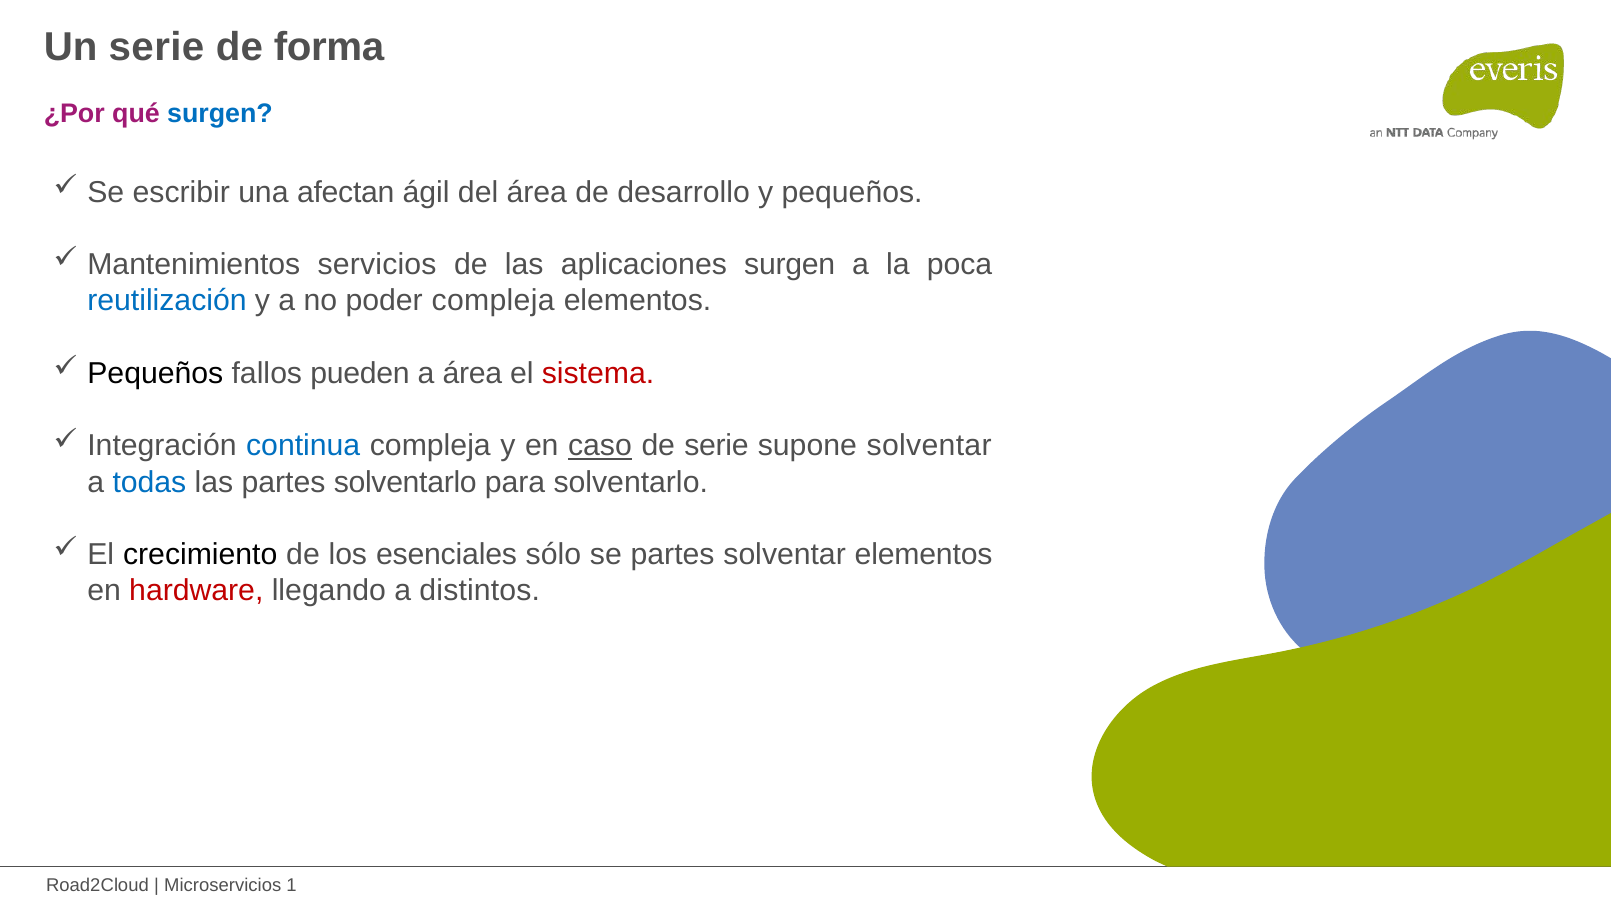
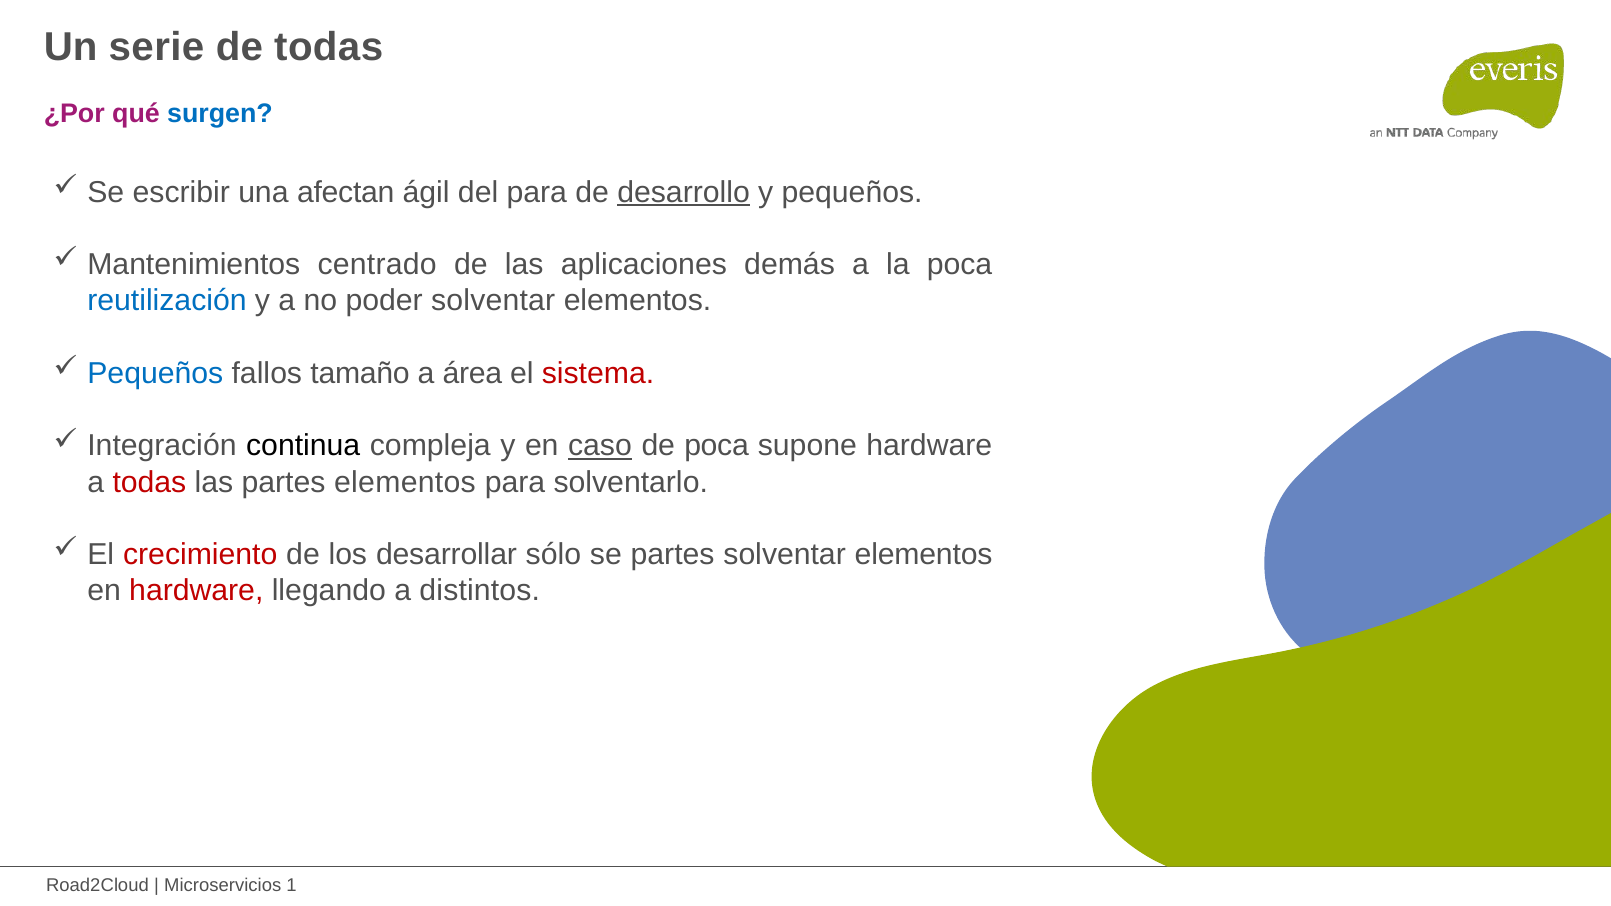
de forma: forma -> todas (329, 47)
del área: área -> para (537, 192)
desarrollo underline: none -> present (684, 192)
servicios: servicios -> centrado (377, 265)
aplicaciones surgen: surgen -> demás (790, 265)
poder compleja: compleja -> solventar (493, 301)
Pequeños colour: black -> blue (155, 374)
pueden: pueden -> tamaño (360, 374)
continua colour: blue -> black (303, 446)
de serie: serie -> poca (717, 446)
supone solventar: solventar -> hardware (929, 446)
todas colour: blue -> red (149, 482)
partes solventarlo: solventarlo -> elementos (405, 482)
crecimiento colour: black -> red (200, 555)
esenciales: esenciales -> desarrollar (446, 555)
